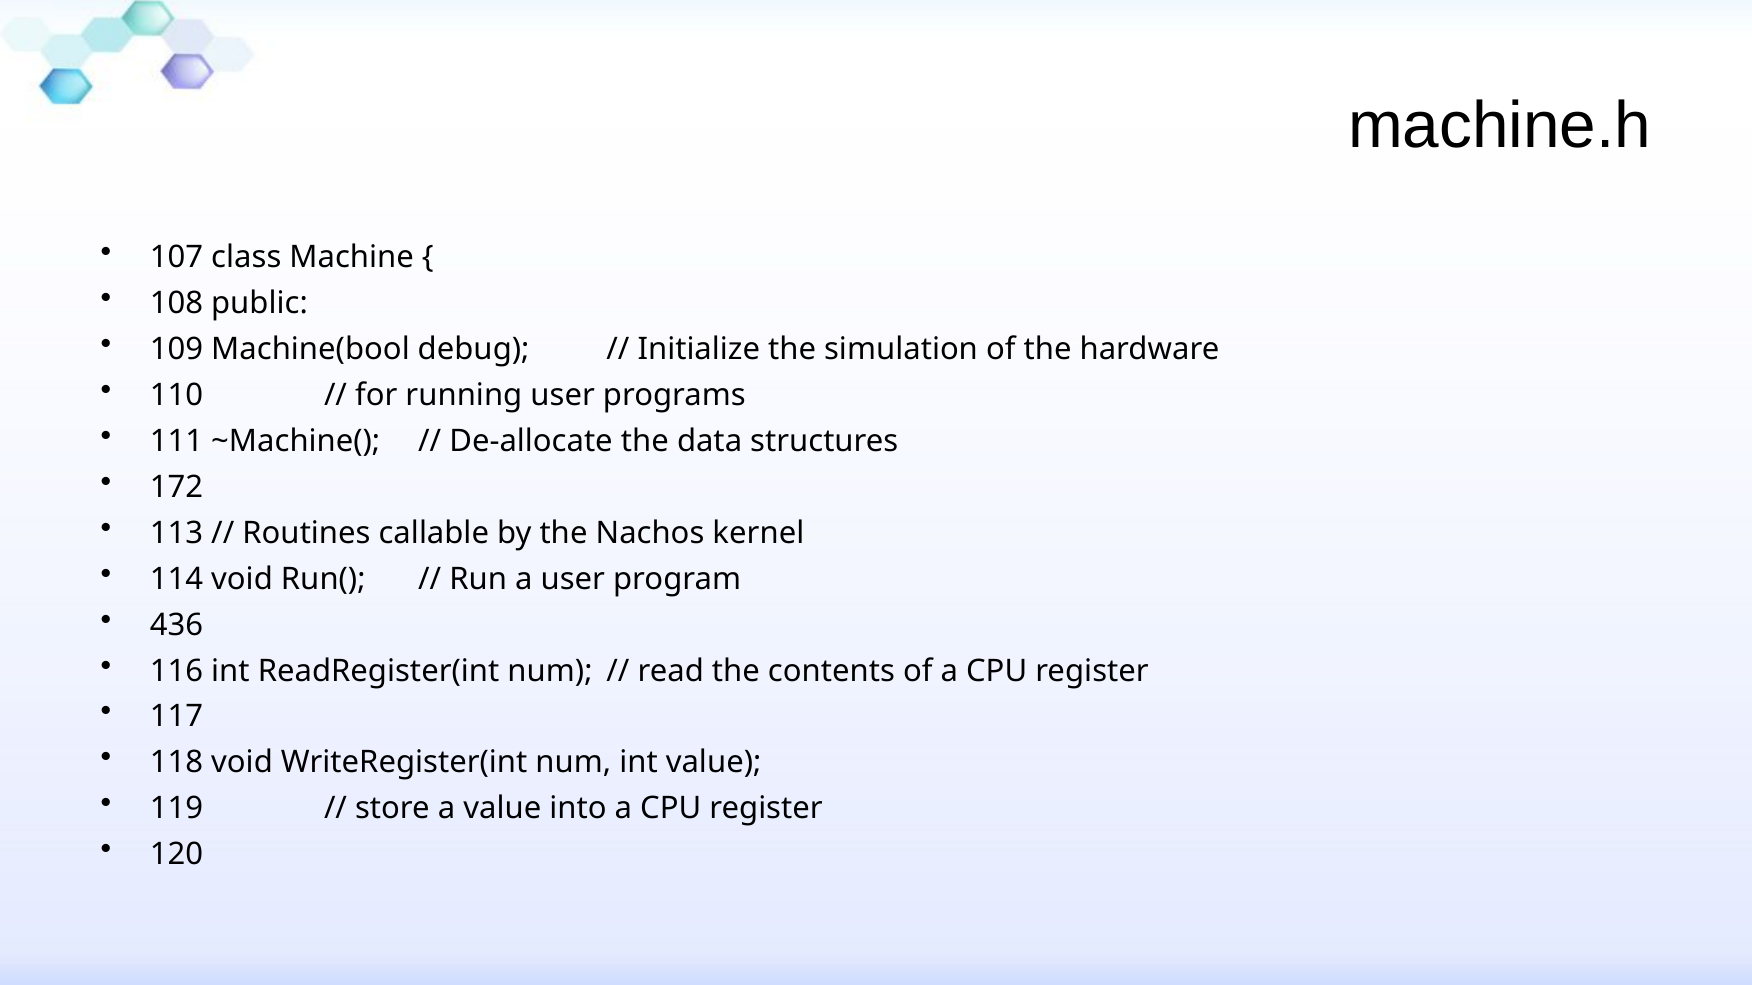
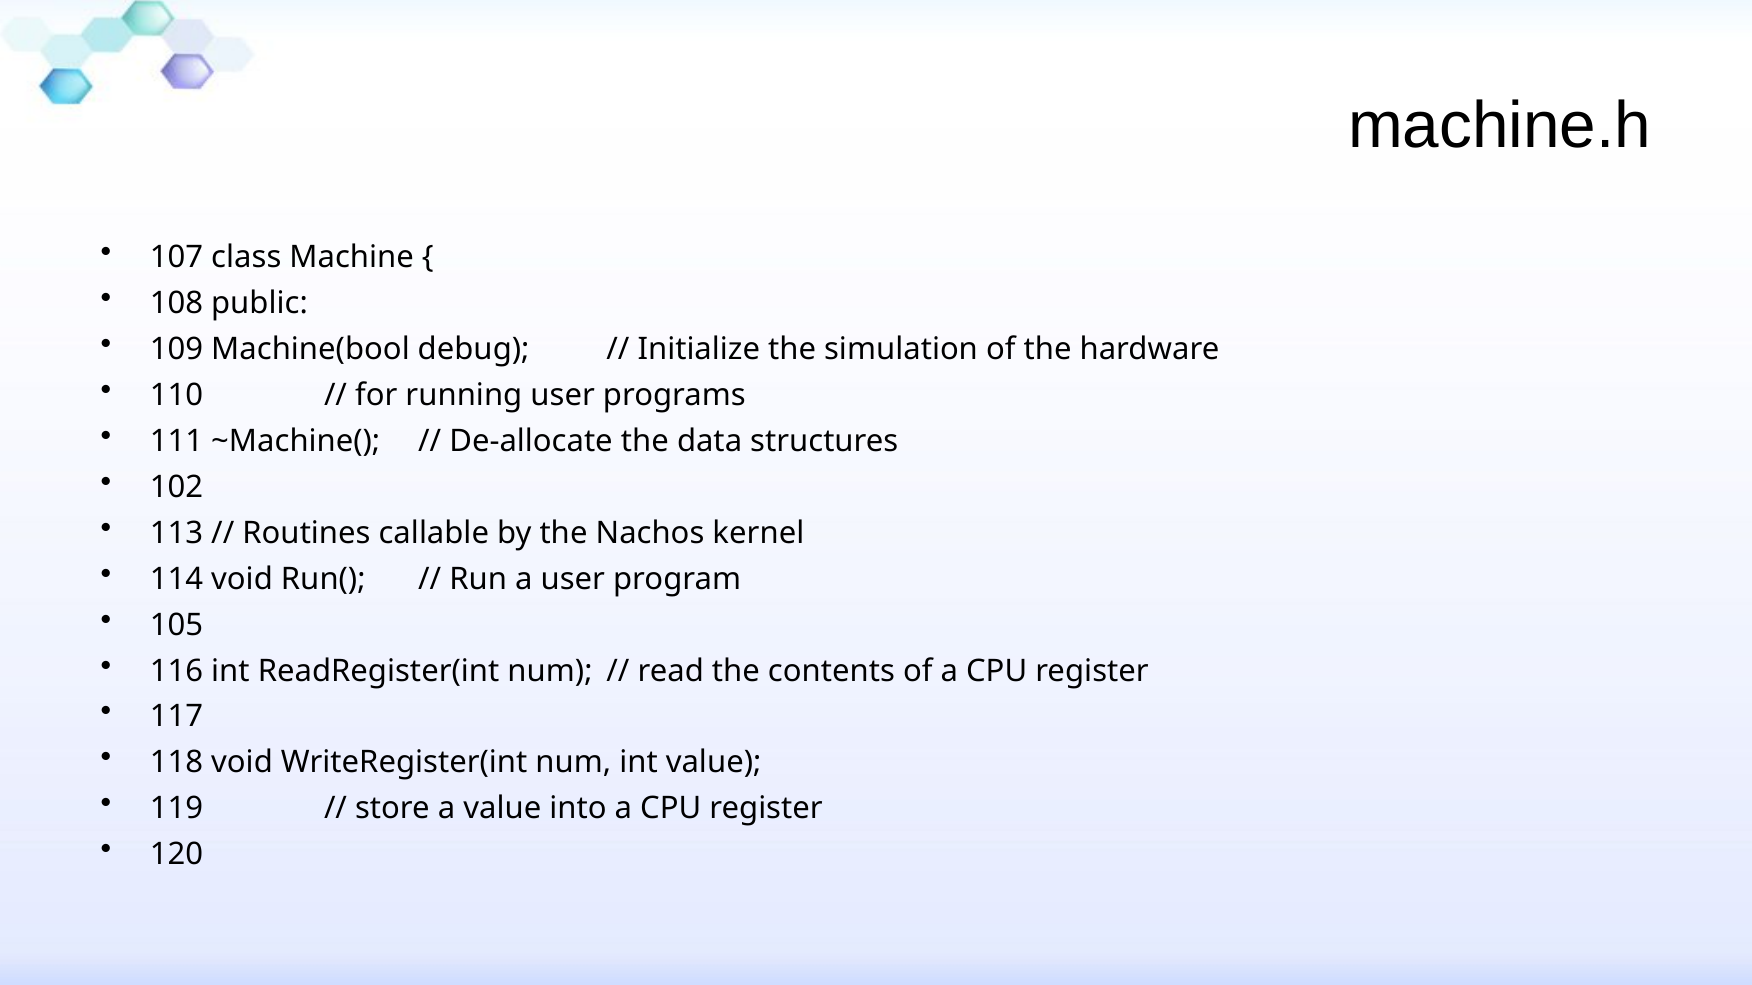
172: 172 -> 102 (176, 487)
436: 436 -> 105 (176, 625)
